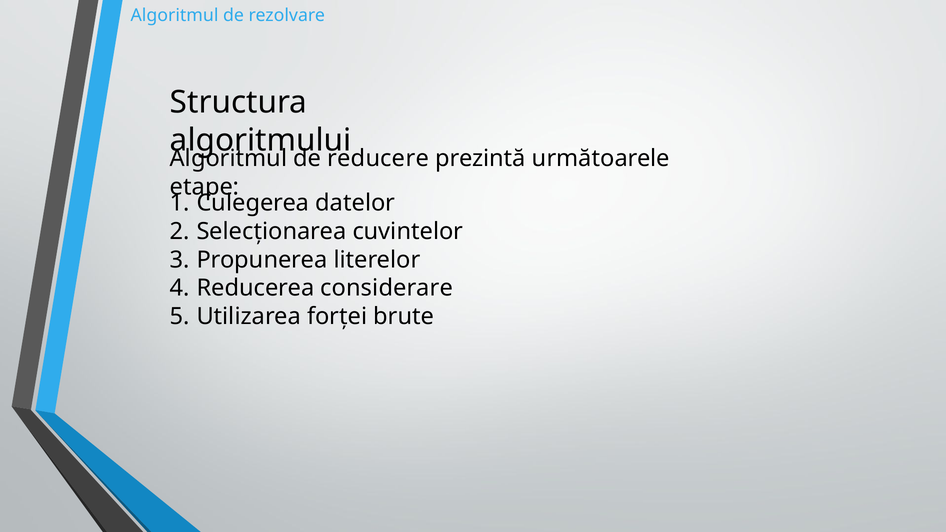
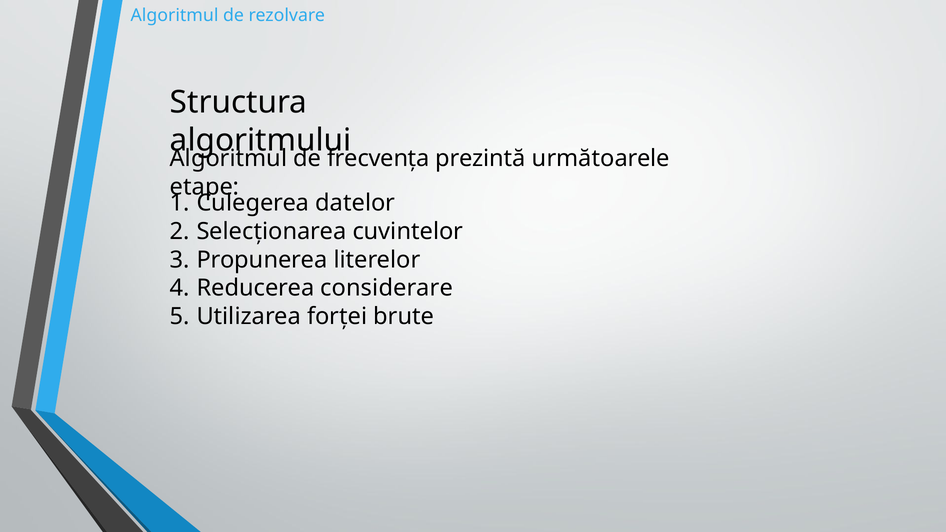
reducere: reducere -> frecvența (378, 159)
